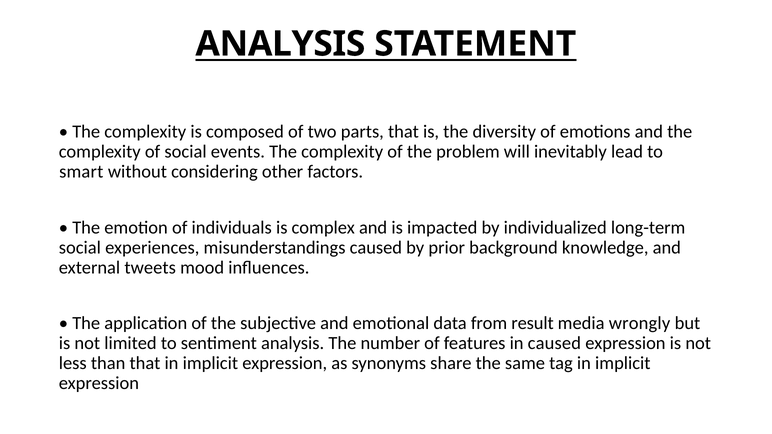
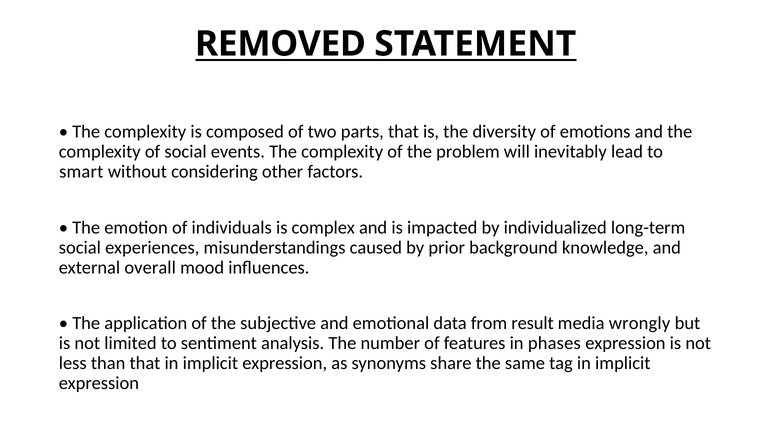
ANALYSIS: ANALYSIS -> REMOVED (280, 44)
tweets: tweets -> overall (150, 268)
in caused: caused -> phases (554, 344)
